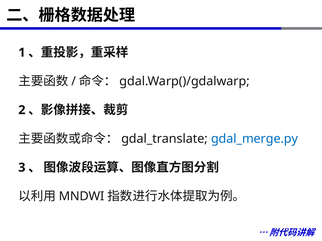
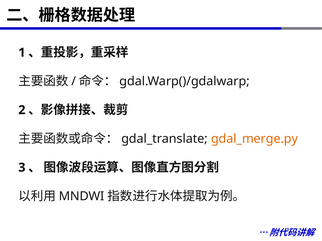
gdal_merge.py colour: blue -> orange (254, 139)
